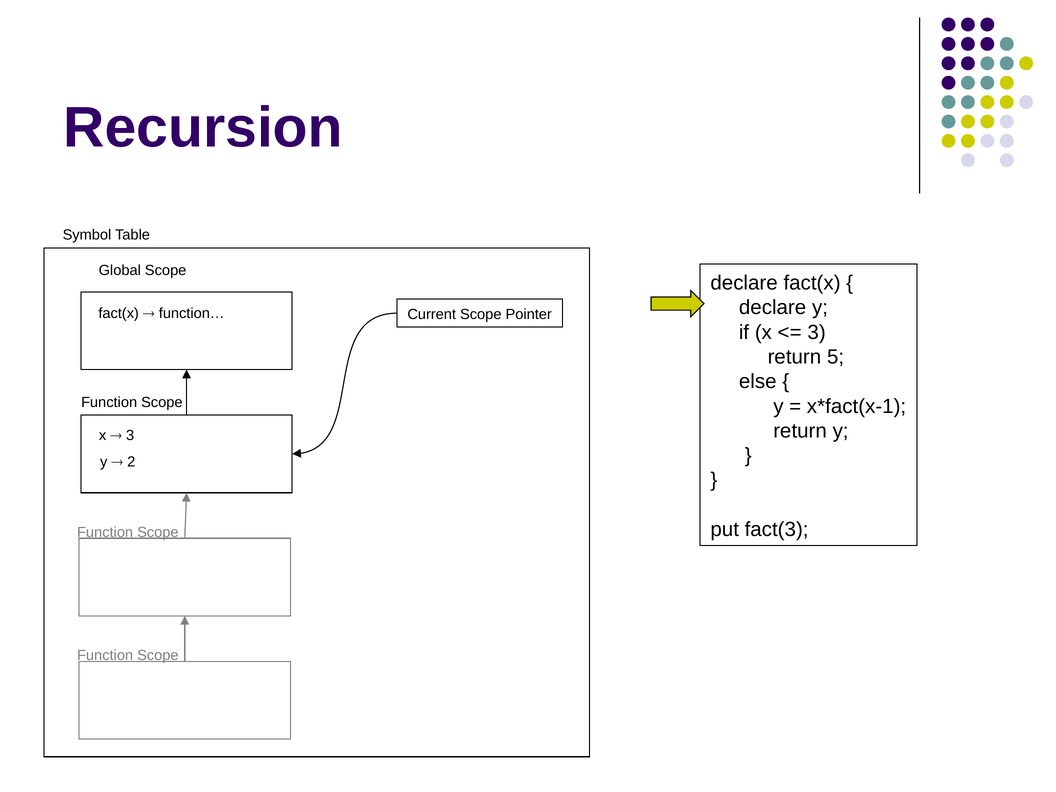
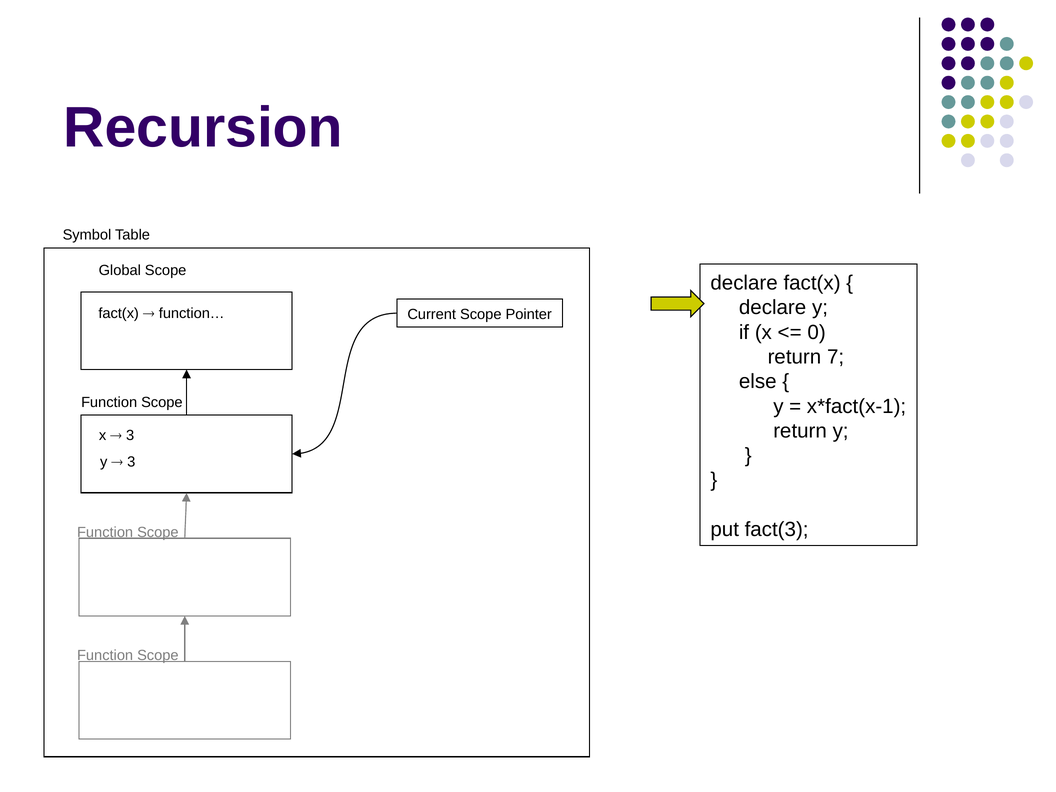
3: 3 -> 0 (817, 332)
5: 5 -> 7 (836, 357)
2: 2 -> 3 (131, 462)
